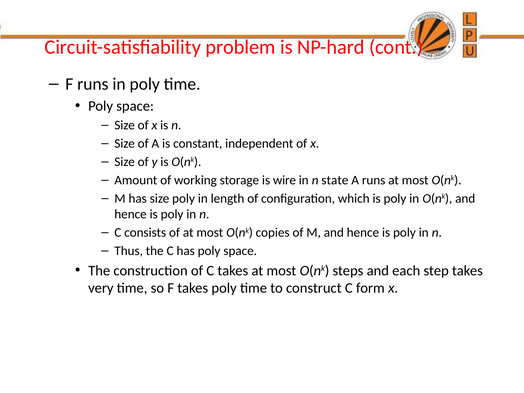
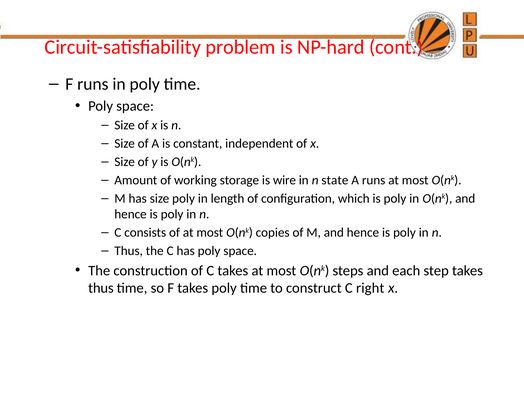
very: very -> thus (101, 288)
form: form -> right (370, 288)
